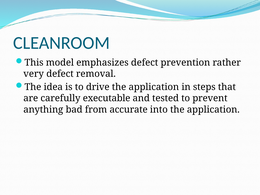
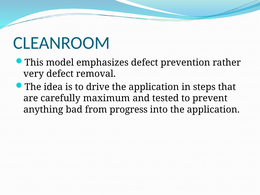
executable: executable -> maximum (106, 98)
accurate: accurate -> progress (129, 110)
